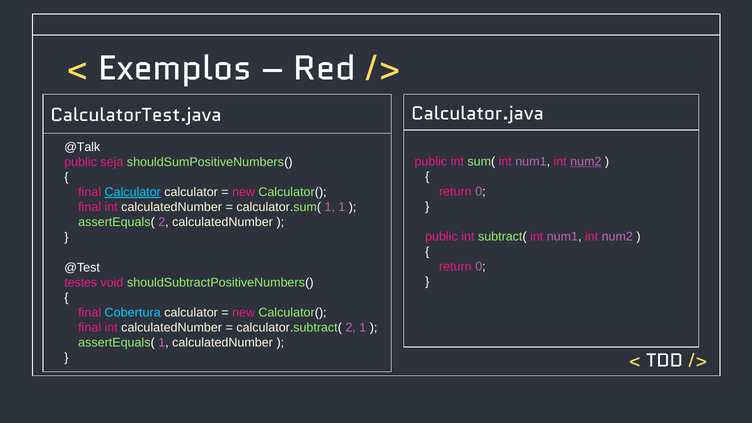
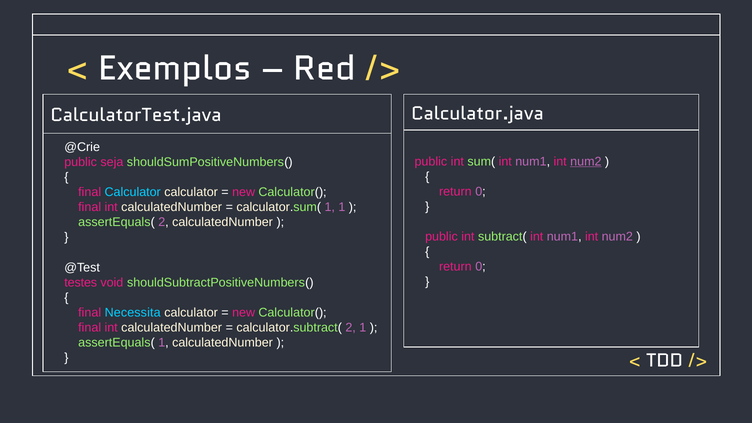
@Talk: @Talk -> @Crie (82, 147)
Calculator underline: present -> none (133, 192)
Cobertura: Cobertura -> Necessita (133, 313)
